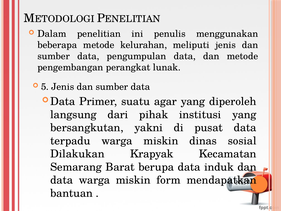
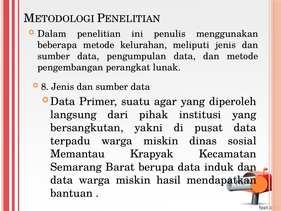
5: 5 -> 8 (45, 87)
Dilakukan: Dilakukan -> Memantau (78, 154)
form: form -> hasil (169, 180)
